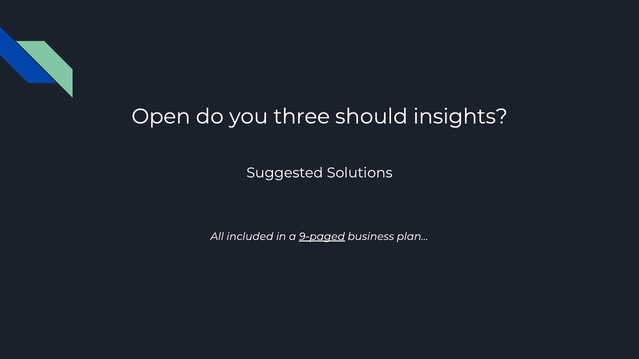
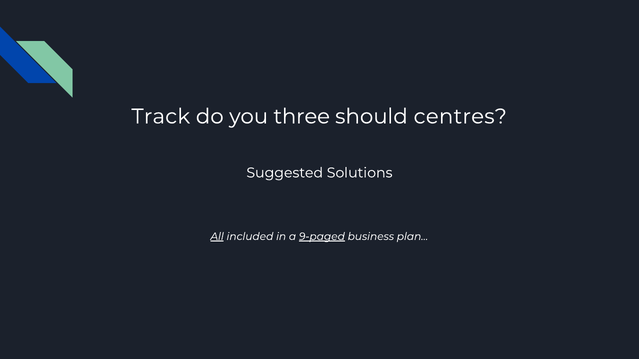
Open: Open -> Track (161, 117)
insights: insights -> centres (460, 117)
All underline: none -> present (217, 237)
